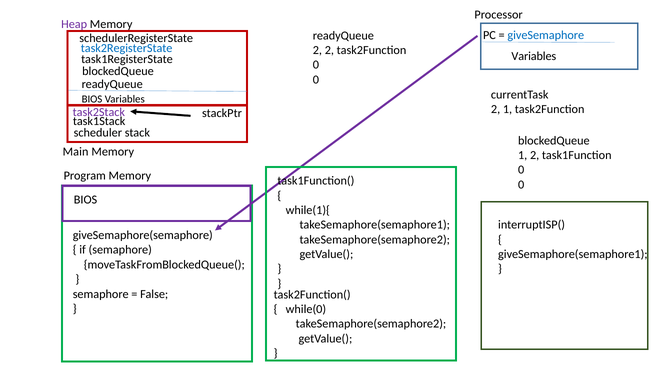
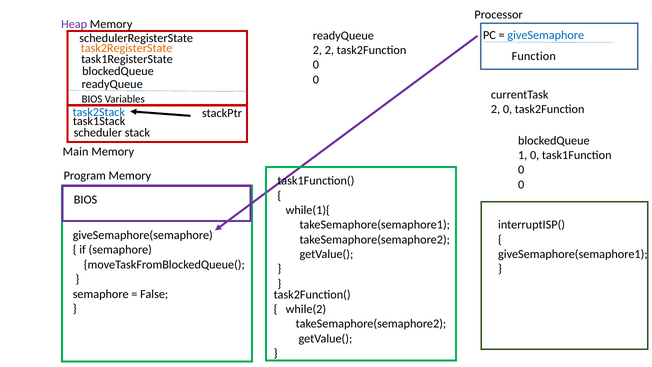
task2RegisterState colour: blue -> orange (127, 48)
Variables: Variables -> Function (534, 56)
2 1: 1 -> 0 (508, 109)
task2Stack colour: purple -> blue (99, 112)
1 2: 2 -> 0 (535, 155)
while(0: while(0 -> while(2 (306, 309)
